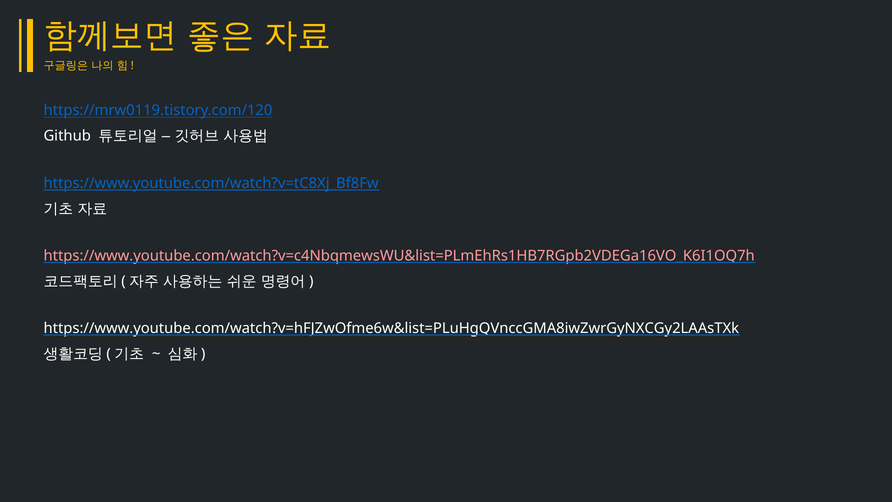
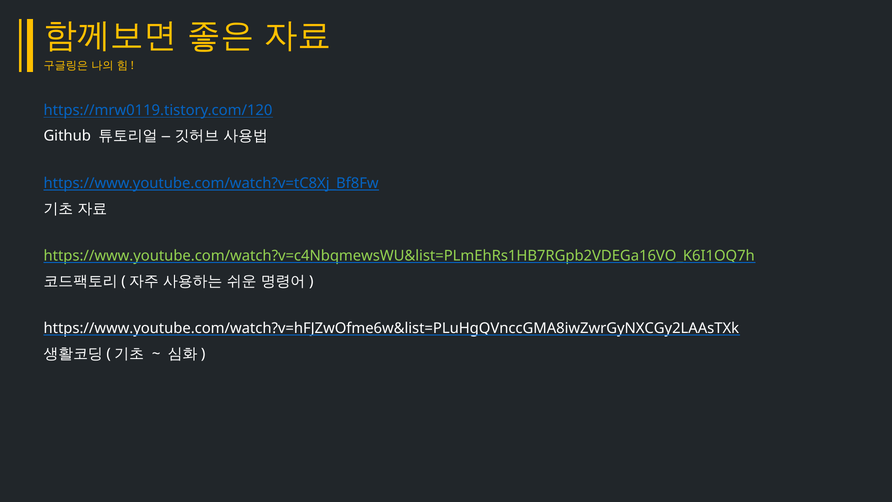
https://www.youtube.com/watch?v=c4NbqmewsWU&list=PLmEhRs1HB7RGpb2VDEGa16VO_K6I1OQ7h colour: pink -> light green (399, 256)
